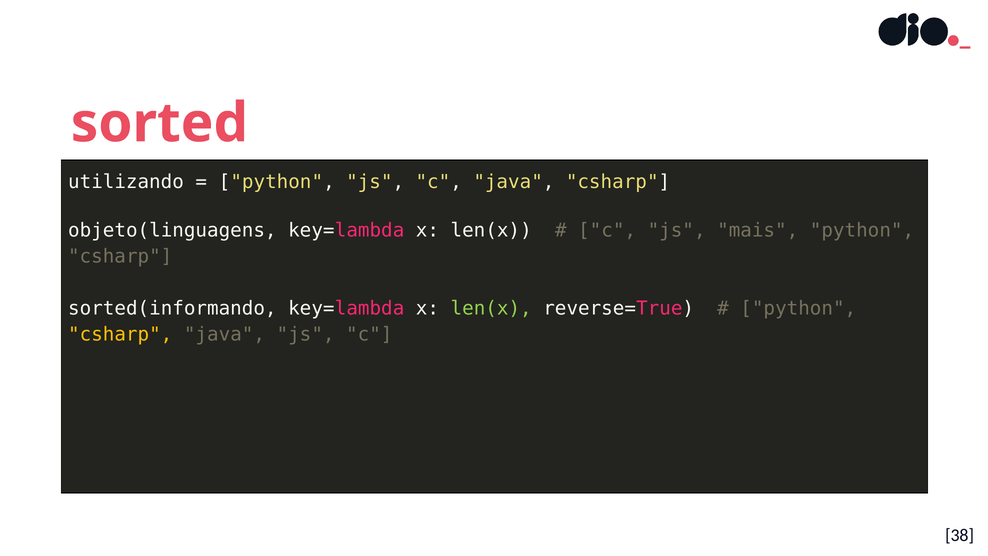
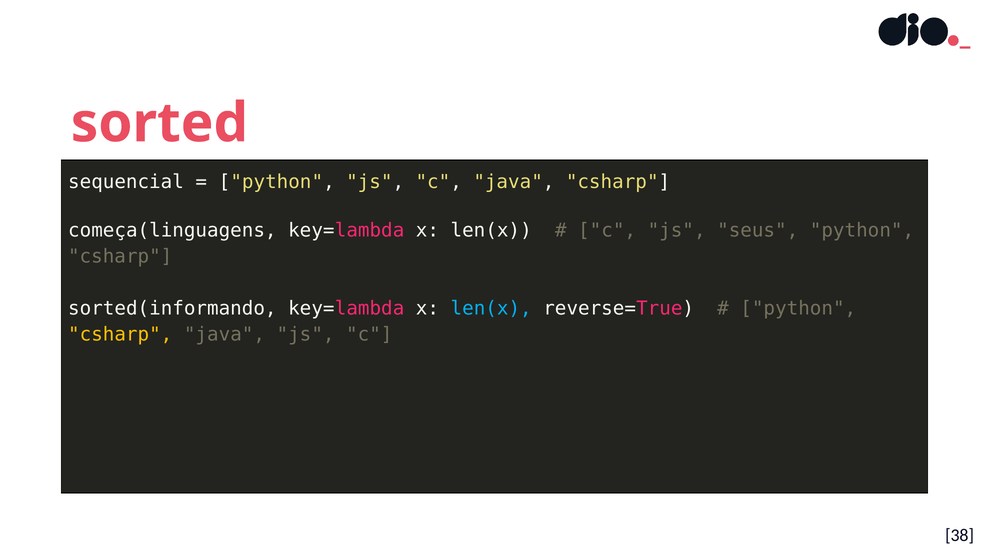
utilizando: utilizando -> sequencial (126, 182)
objeto(linguagens: objeto(linguagens -> começa(linguagens (172, 230)
mais: mais -> seus (758, 230)
len(x colour: light green -> light blue (491, 308)
